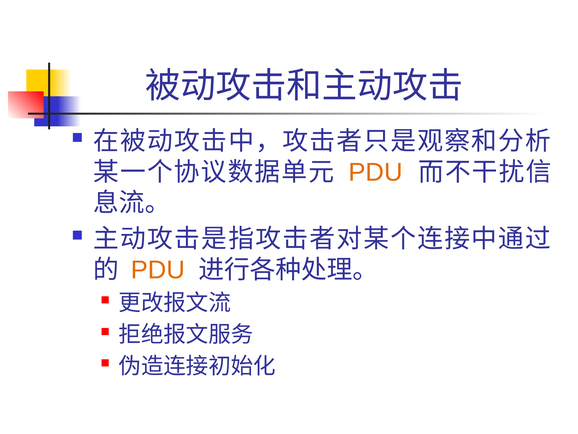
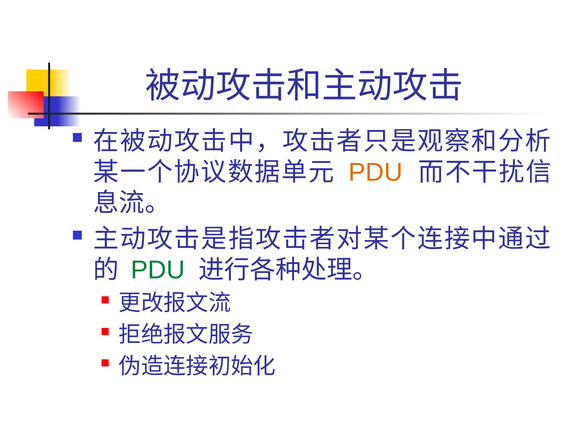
PDU colour: orange -> green (158, 270)
